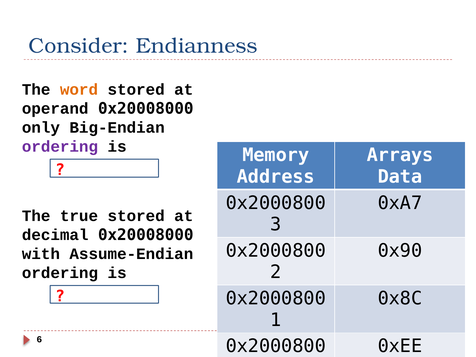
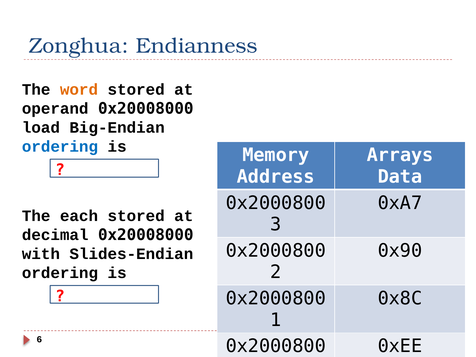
Consider: Consider -> Zonghua (79, 46)
only: only -> load (41, 128)
ordering colour: purple -> blue (60, 147)
true: true -> each (79, 216)
Assume-Endian: Assume-Endian -> Slides-Endian (131, 254)
